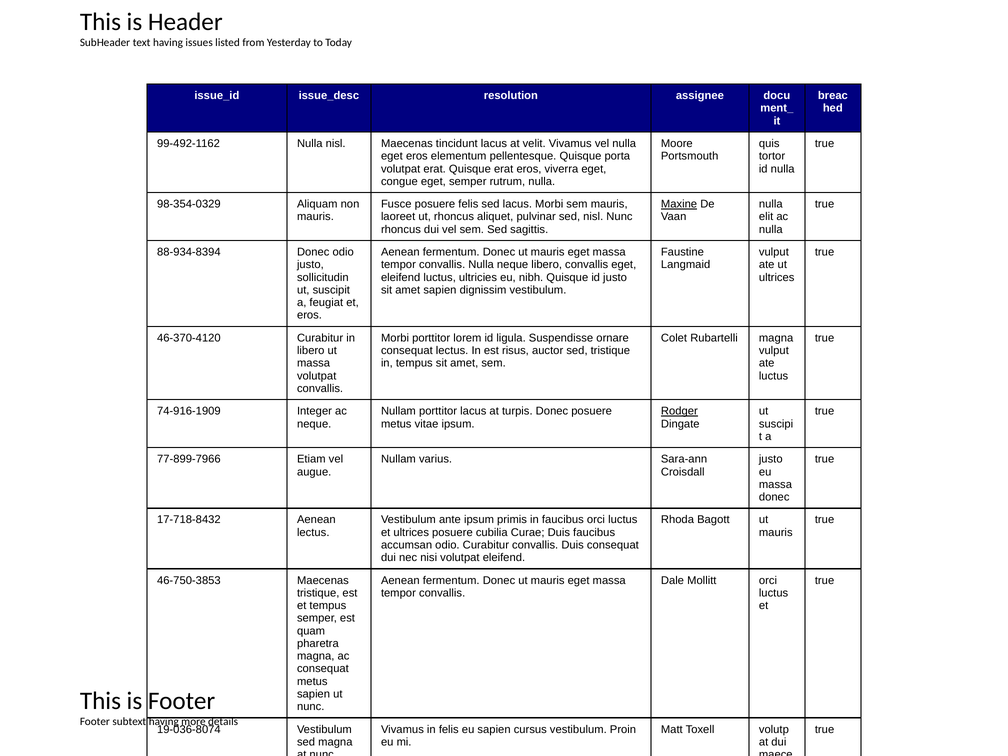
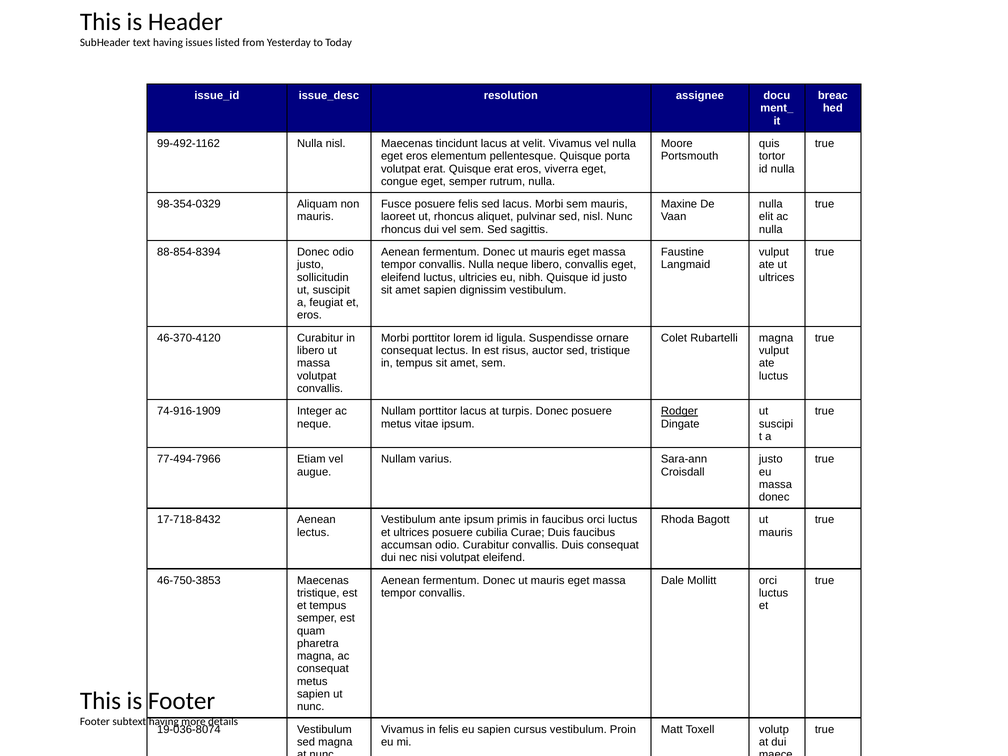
Maxine underline: present -> none (679, 204)
88-934-8394: 88-934-8394 -> 88-854-8394 (189, 252)
77-899-7966: 77-899-7966 -> 77-494-7966 (189, 459)
